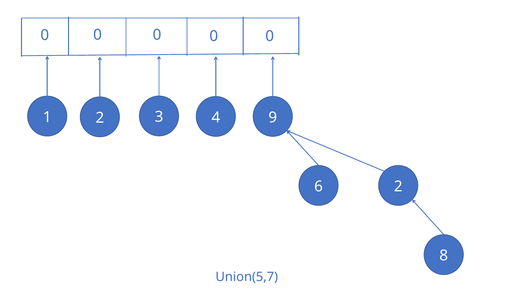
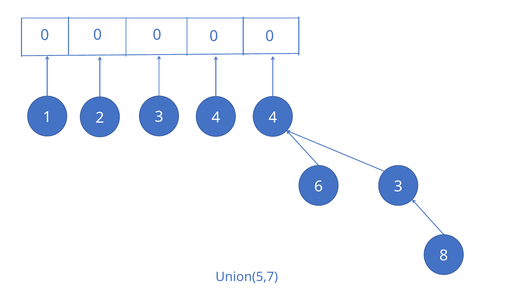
4 9: 9 -> 4 (273, 117)
6 2: 2 -> 3 (398, 186)
